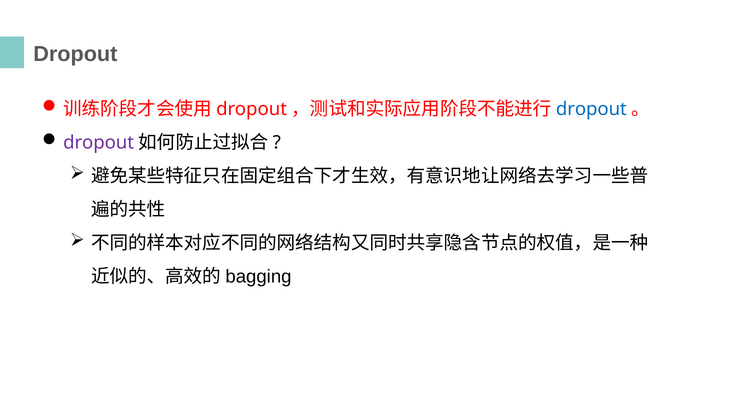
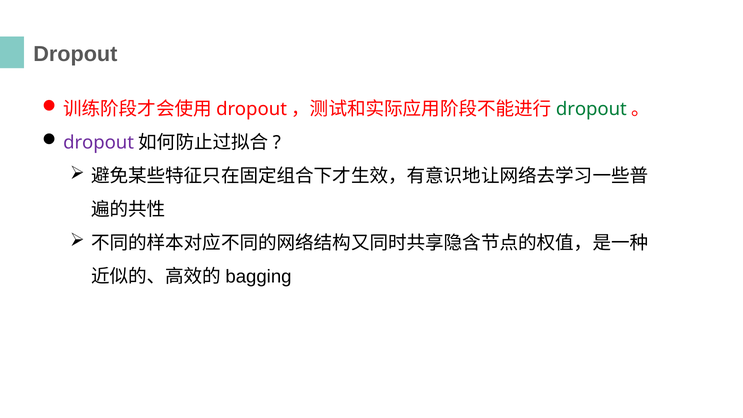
dropout colour: blue -> green (591, 109)
